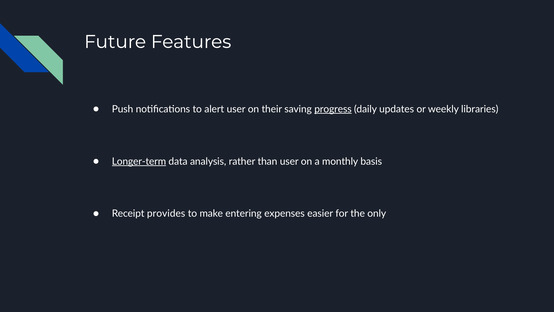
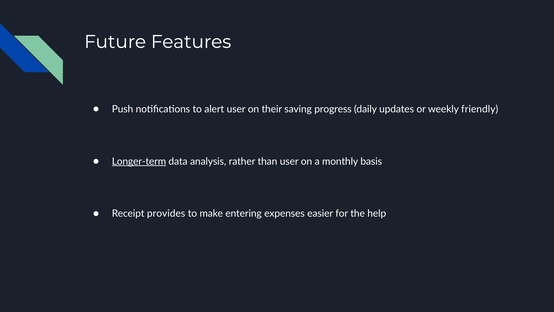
progress underline: present -> none (333, 109)
libraries: libraries -> friendly (480, 109)
only: only -> help (377, 213)
